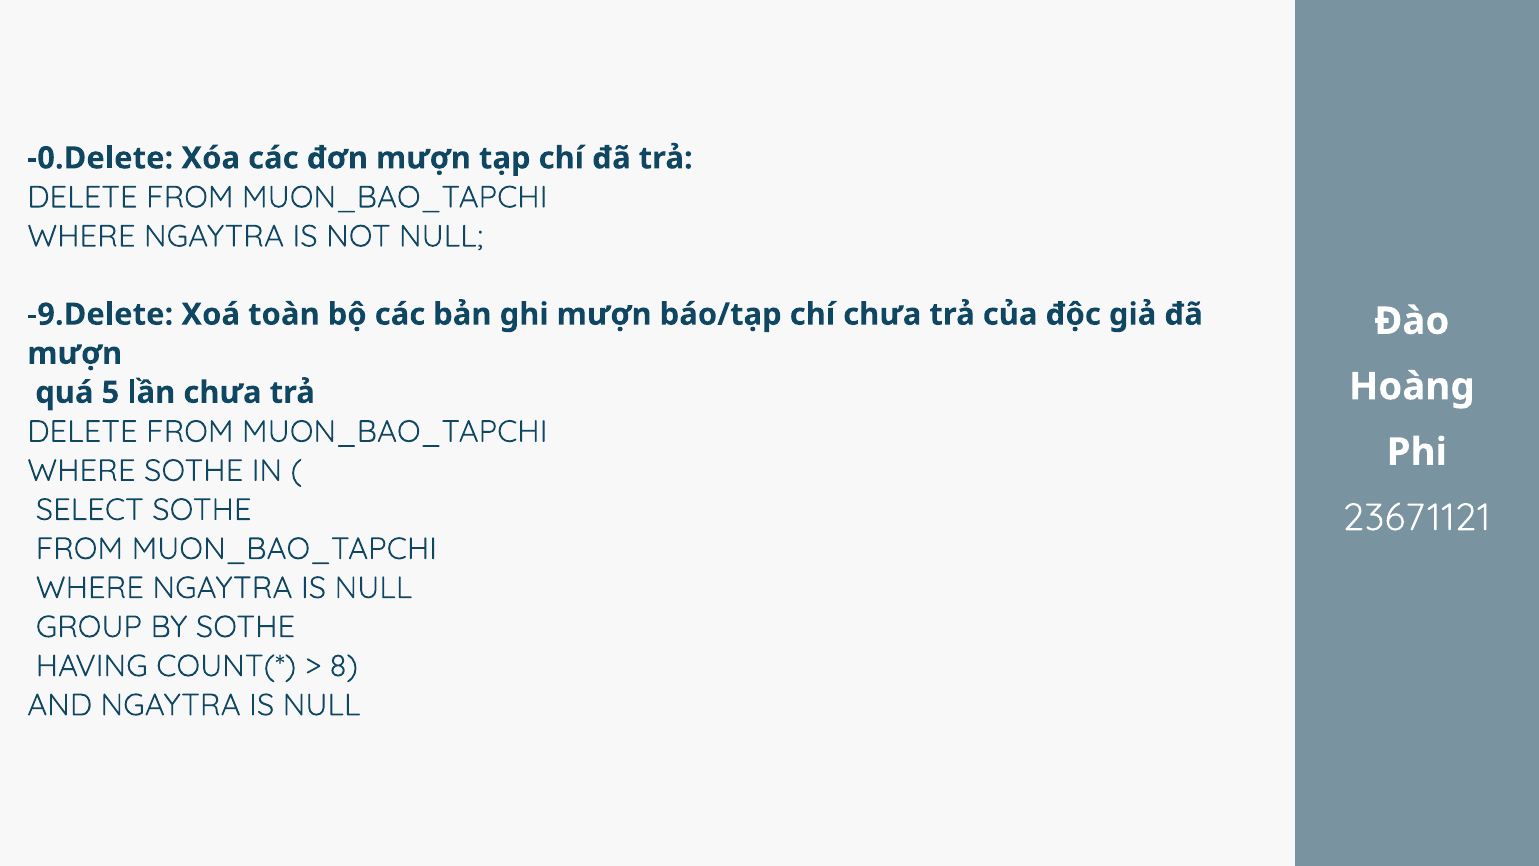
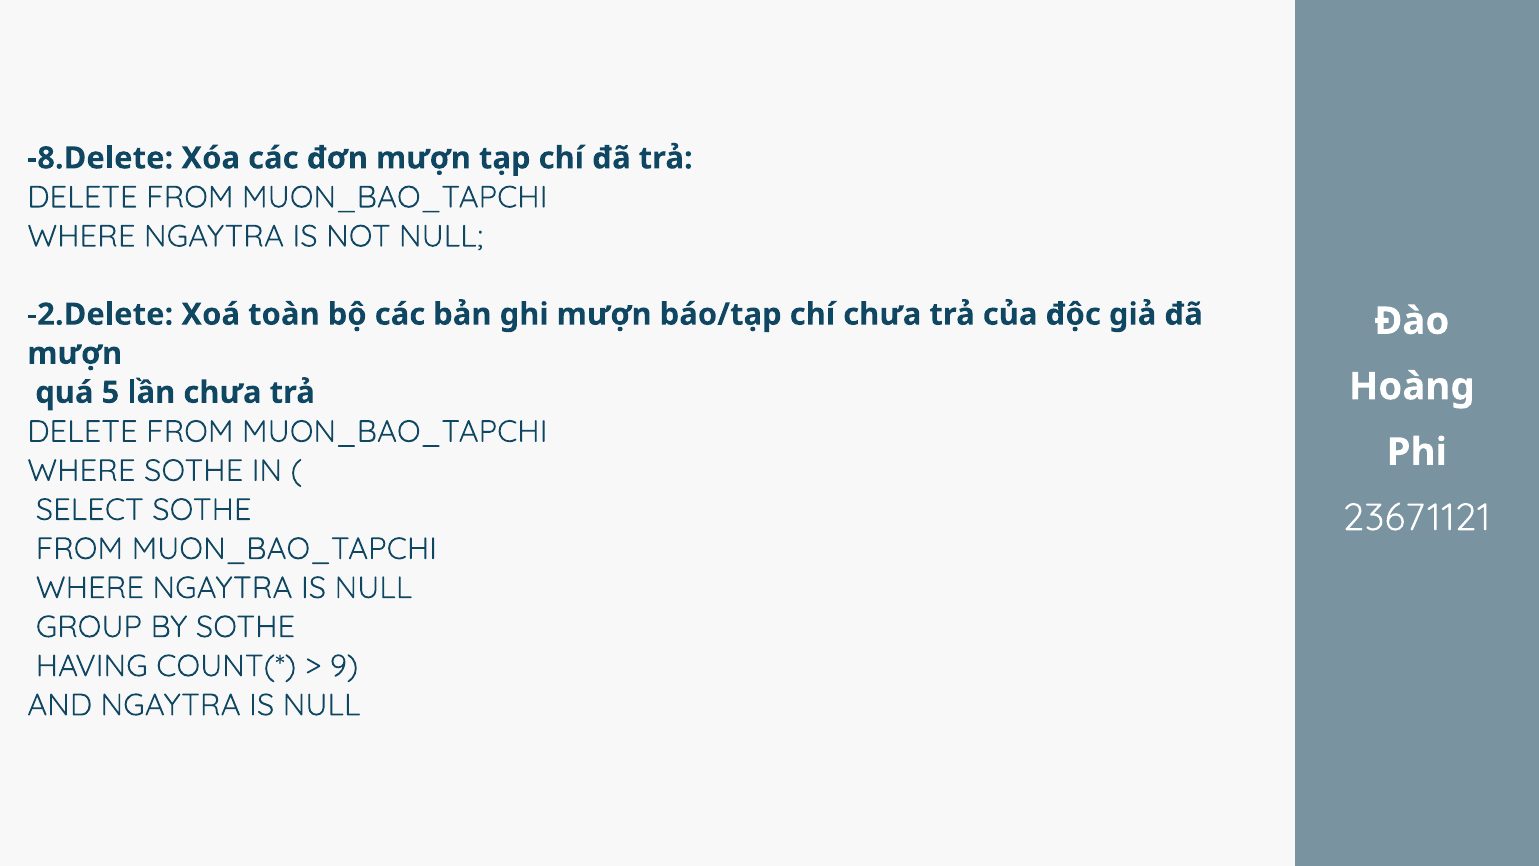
-0.Delete: -0.Delete -> -8.Delete (100, 158)
-9.Delete: -9.Delete -> -2.Delete (100, 314)
8: 8 -> 9 (344, 666)
